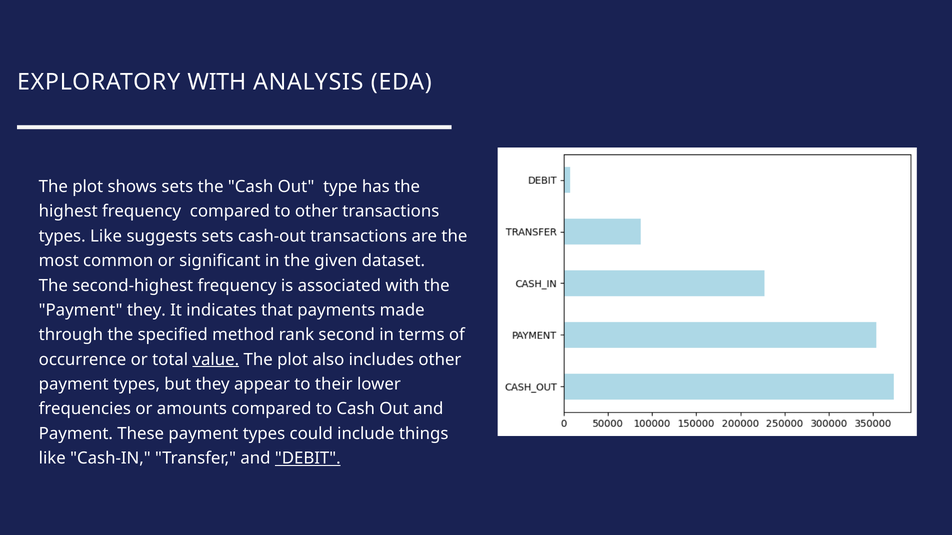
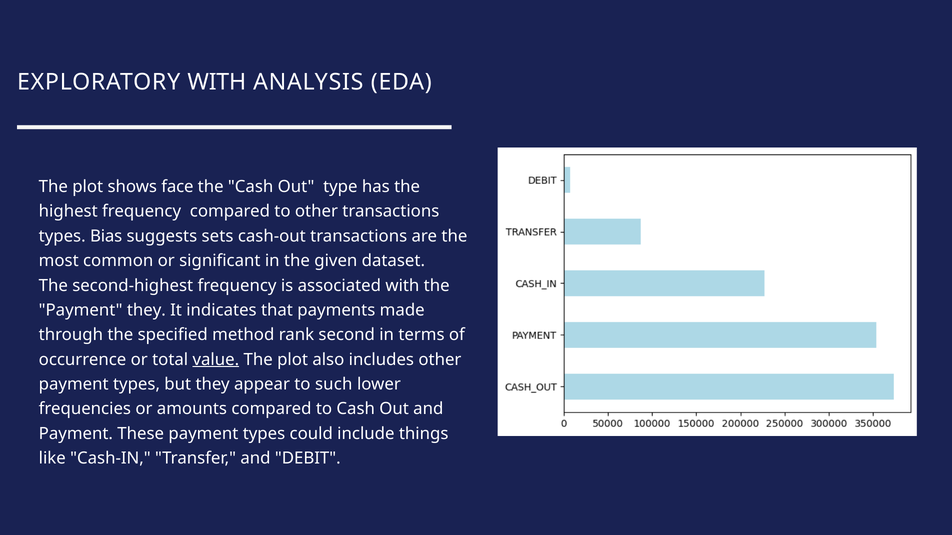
shows sets: sets -> face (177, 187)
types Like: Like -> Bias (106, 236)
their: their -> such (334, 385)
DEBIT underline: present -> none (308, 459)
